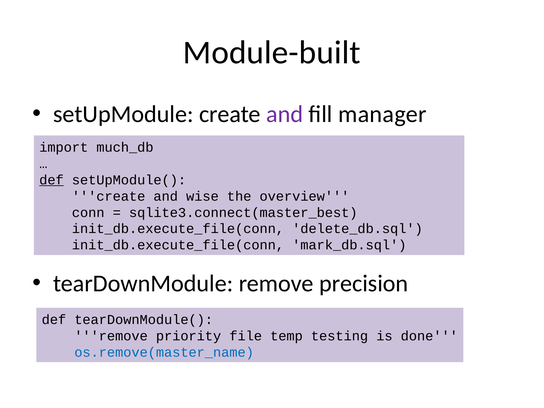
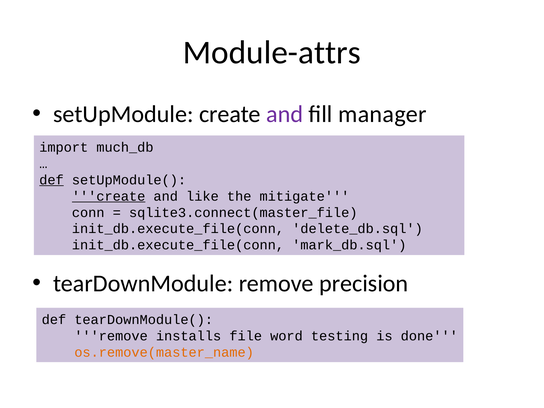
Module-built: Module-built -> Module-attrs (272, 53)
create underline: none -> present (109, 196)
wise: wise -> like (202, 196)
overview: overview -> mitigate (304, 196)
sqlite3.connect(master_best: sqlite3.connect(master_best -> sqlite3.connect(master_file (243, 213)
priority: priority -> installs (189, 336)
temp: temp -> word (286, 336)
os.remove(master_name colour: blue -> orange (164, 352)
